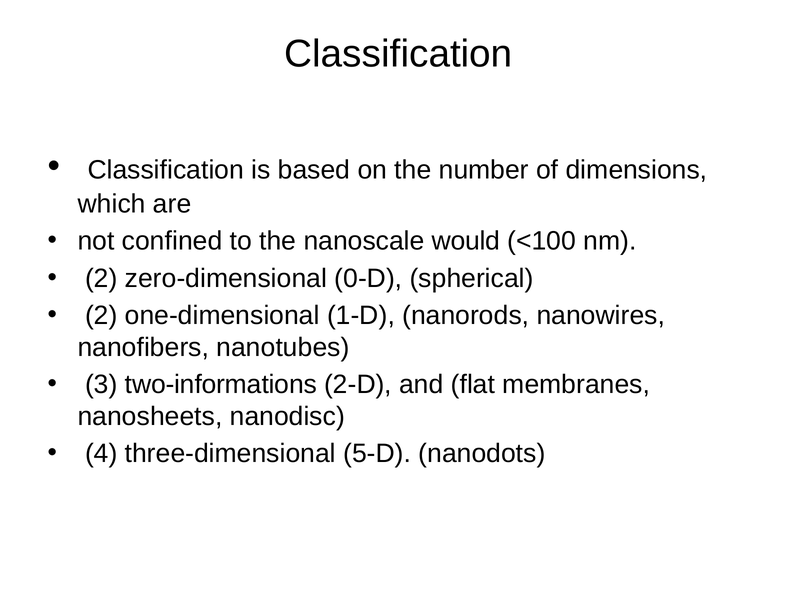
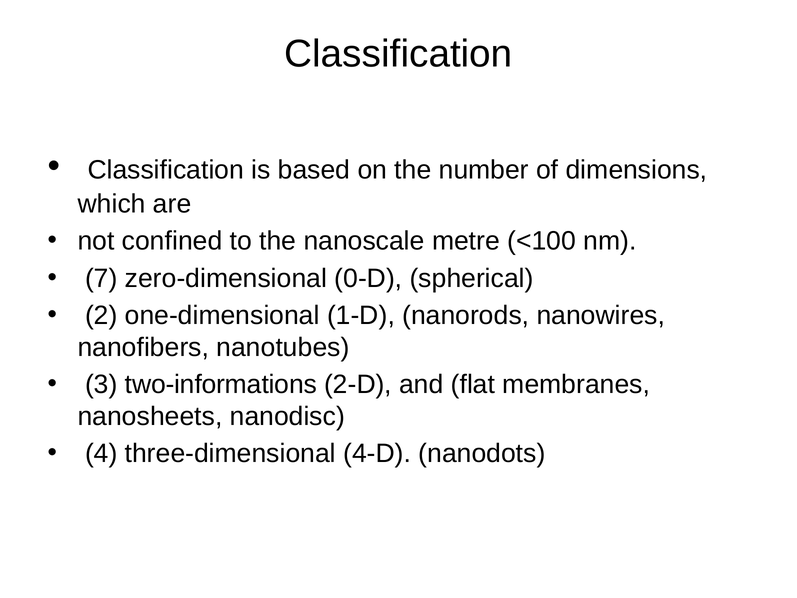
would: would -> metre (466, 241)
2: 2 -> 7 (101, 278)
5-D: 5-D -> 4-D (377, 453)
